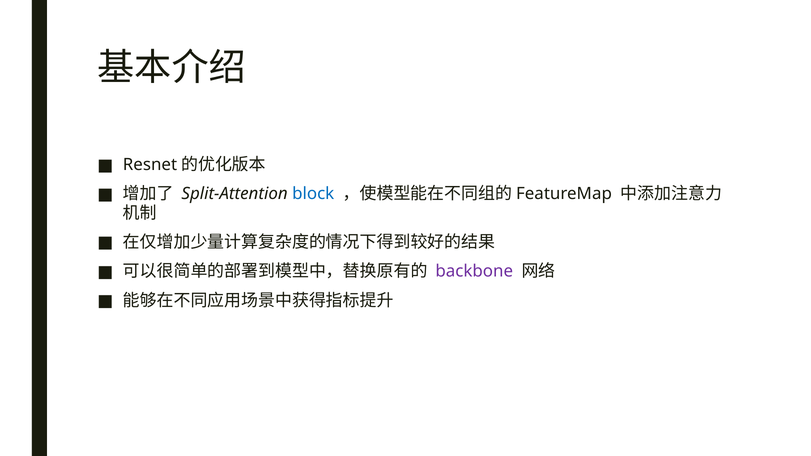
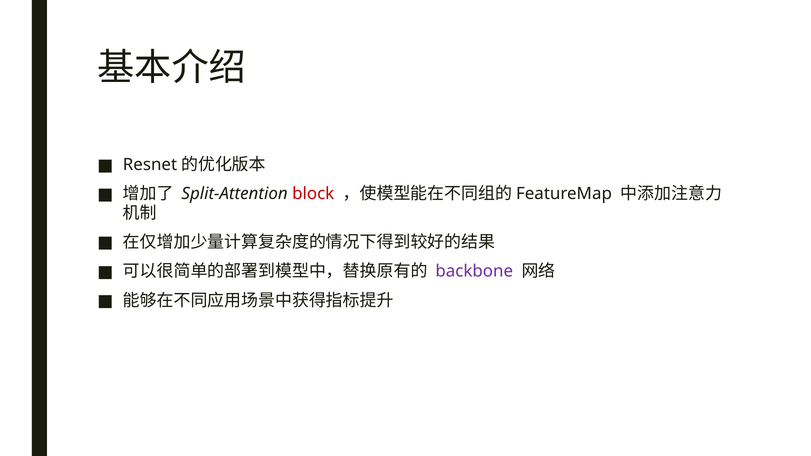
block colour: blue -> red (313, 194)
